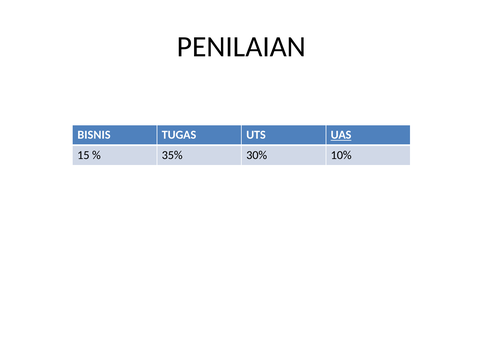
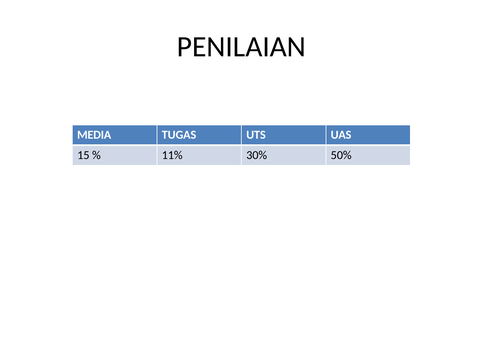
BISNIS: BISNIS -> MEDIA (94, 135)
UAS underline: present -> none (341, 135)
35%: 35% -> 11% (172, 155)
10%: 10% -> 50% (341, 155)
